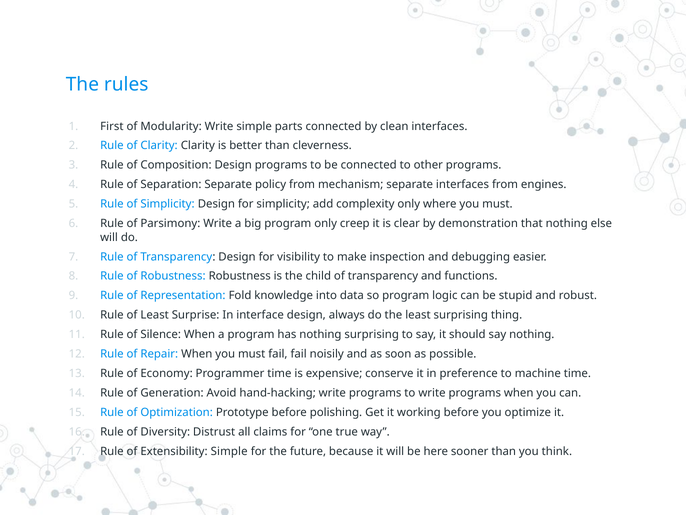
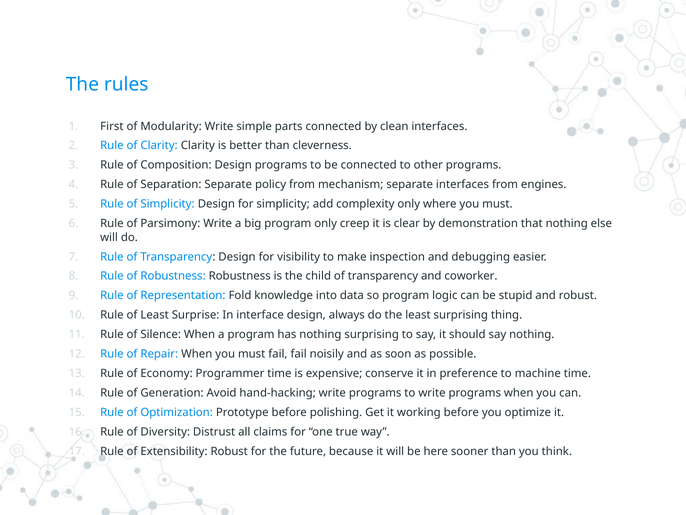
functions: functions -> coworker (471, 276)
Extensibility Simple: Simple -> Robust (229, 451)
